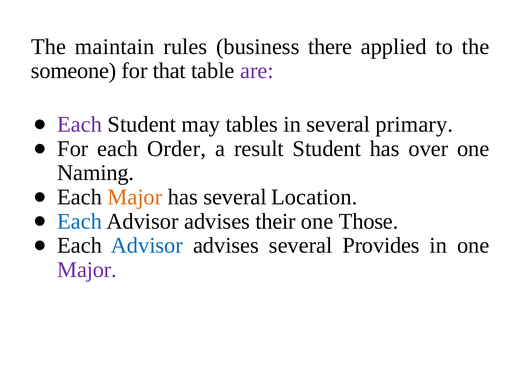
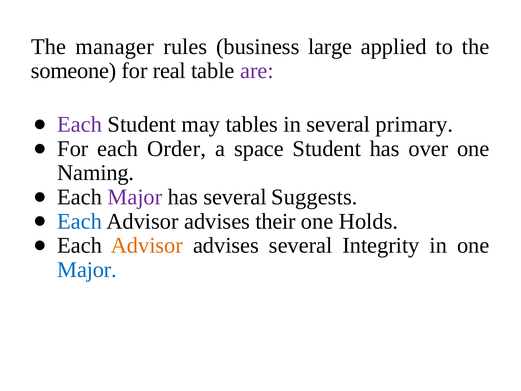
maintain: maintain -> manager (115, 47)
there: there -> large (330, 47)
that: that -> real (169, 71)
result: result -> space (259, 149)
Major colour: orange -> purple (135, 197)
Location: Location -> Suggests (314, 197)
Those: Those -> Holds (368, 221)
Advisor colour: blue -> orange (147, 245)
Provides: Provides -> Integrity (381, 245)
Major colour: purple -> blue (87, 270)
